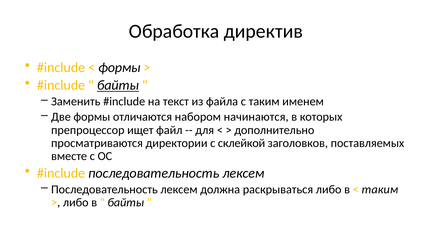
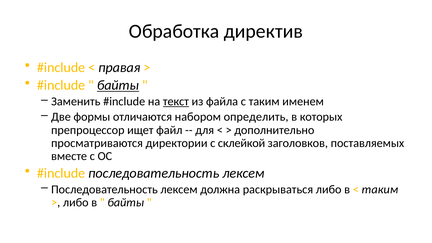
формы: формы -> правая (119, 68)
текст underline: none -> present (176, 101)
начинаются: начинаются -> определить (256, 117)
